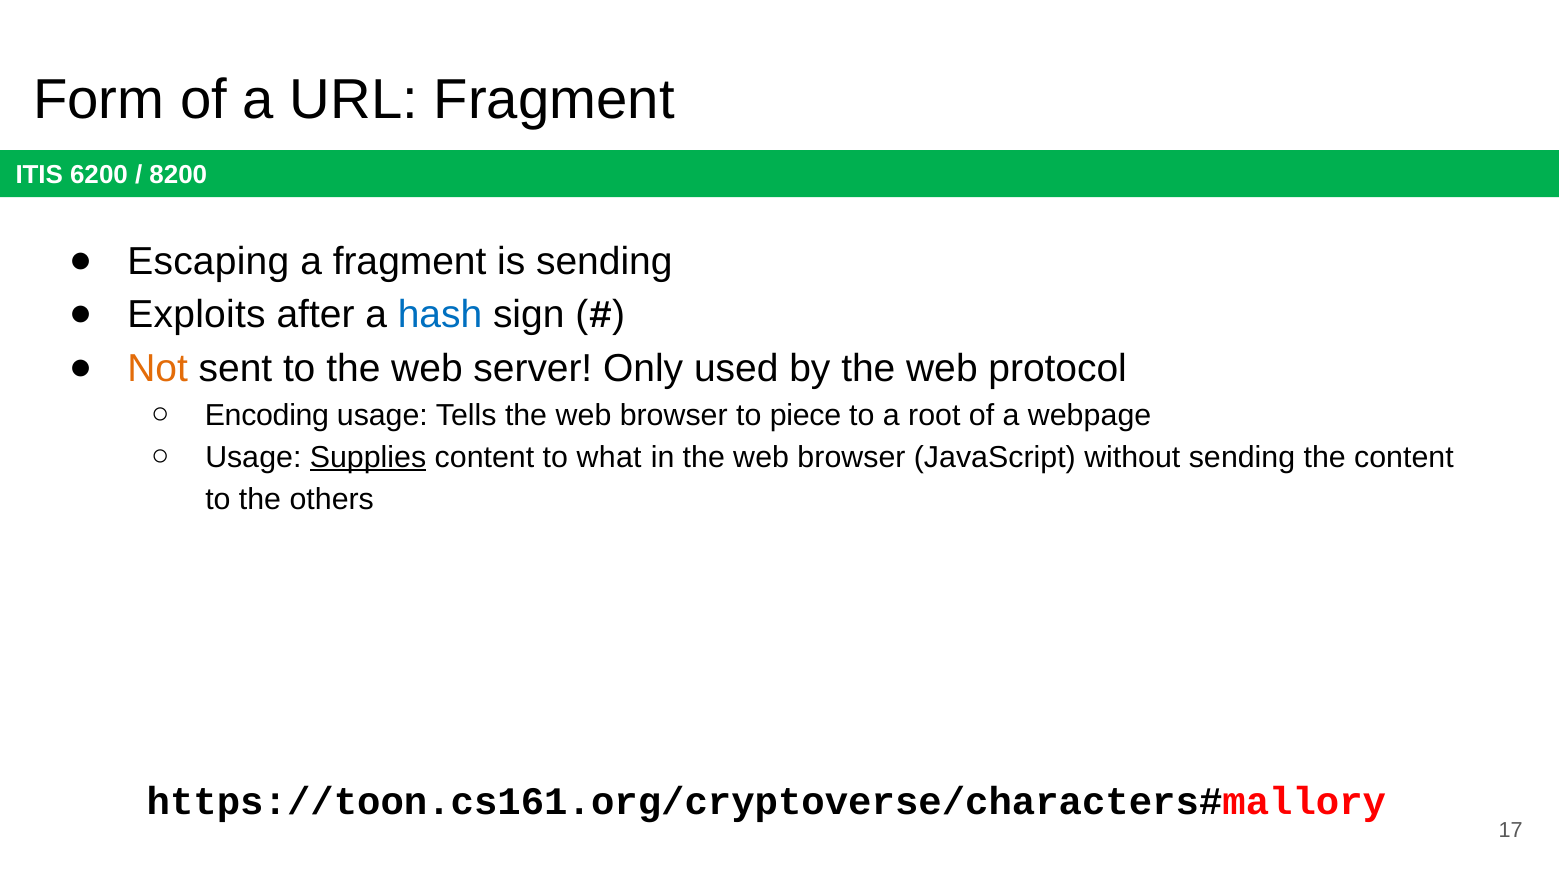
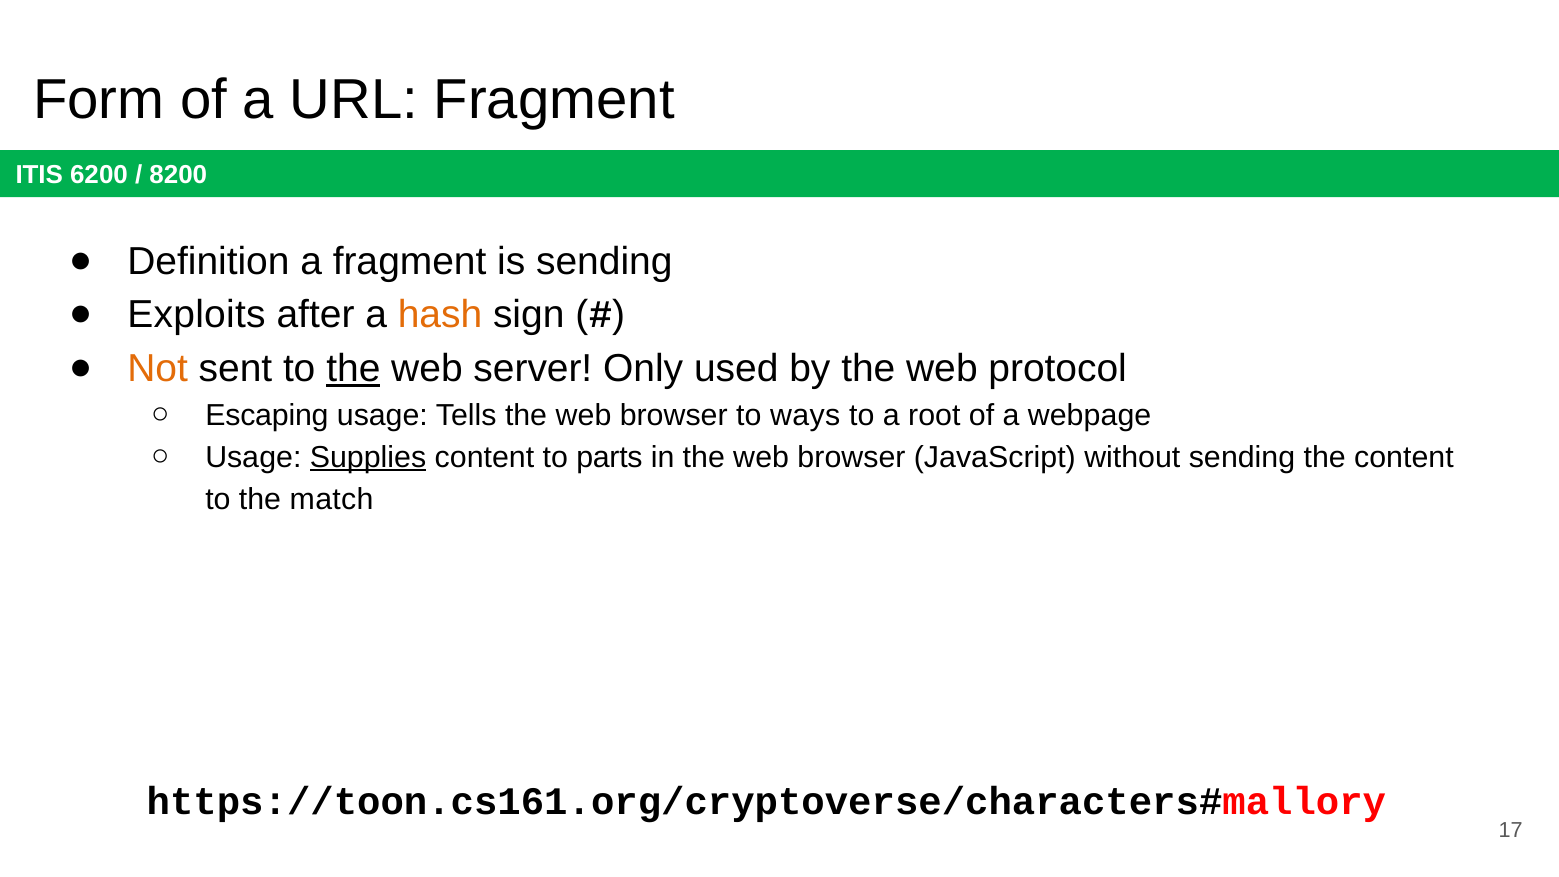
Escaping: Escaping -> Definition (208, 261)
hash colour: blue -> orange (440, 315)
the underline: none -> present (353, 369)
Encoding: Encoding -> Escaping (267, 415)
piece: piece -> ways (805, 415)
what: what -> parts (609, 457)
others: others -> match (332, 499)
